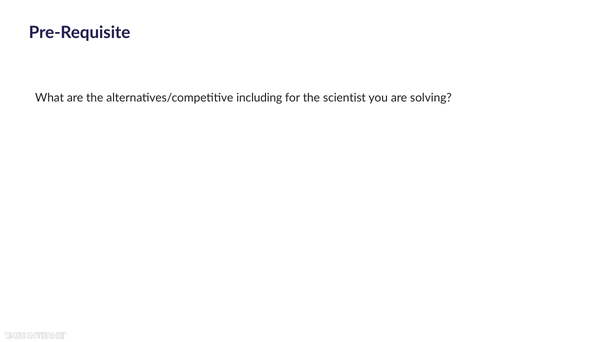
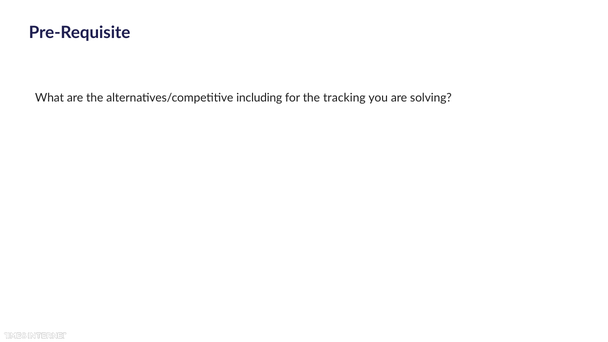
scientist: scientist -> tracking (344, 98)
